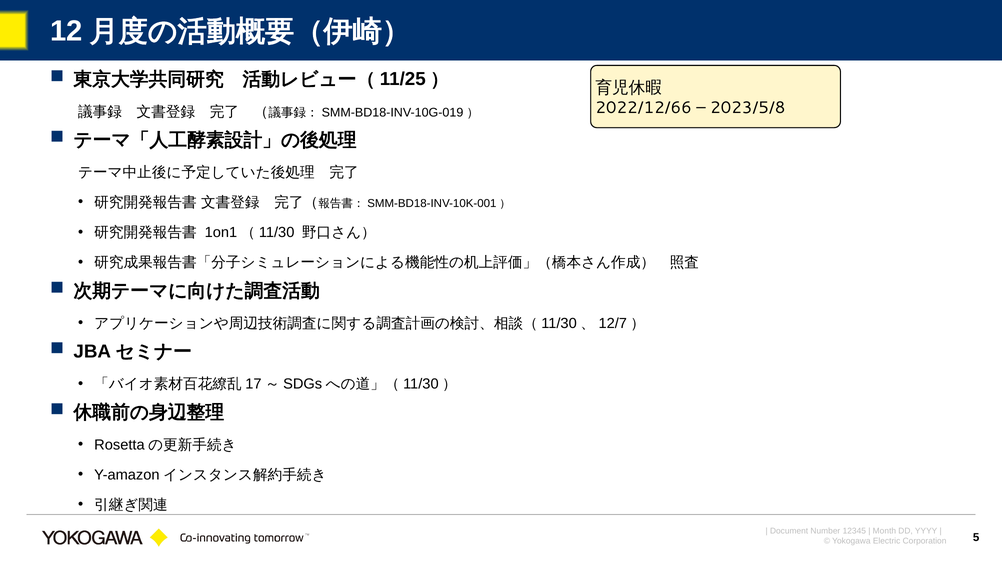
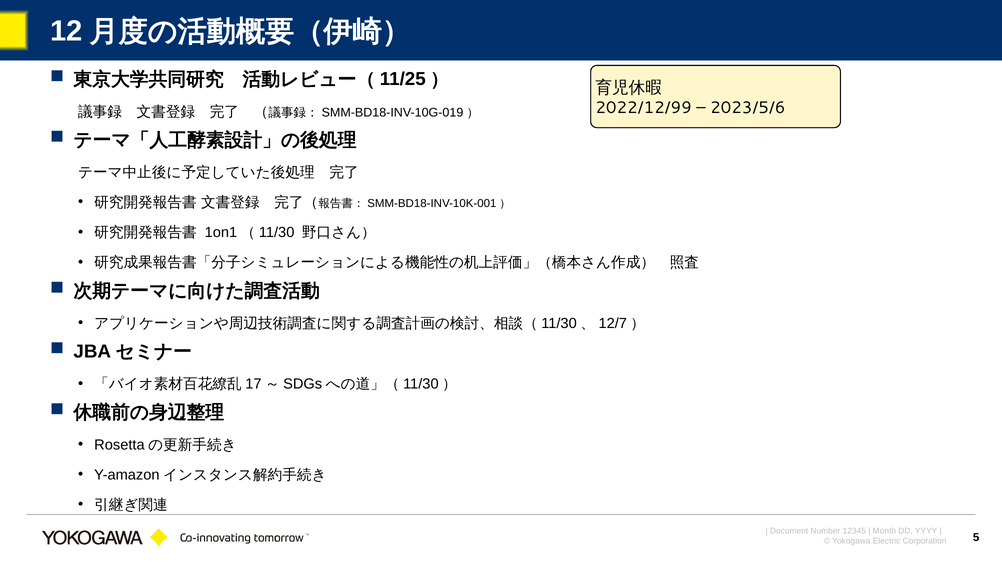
2022/12/66: 2022/12/66 -> 2022/12/99 (644, 108)
2023/5/8: 2023/5/8 -> 2023/5/6 (748, 108)
